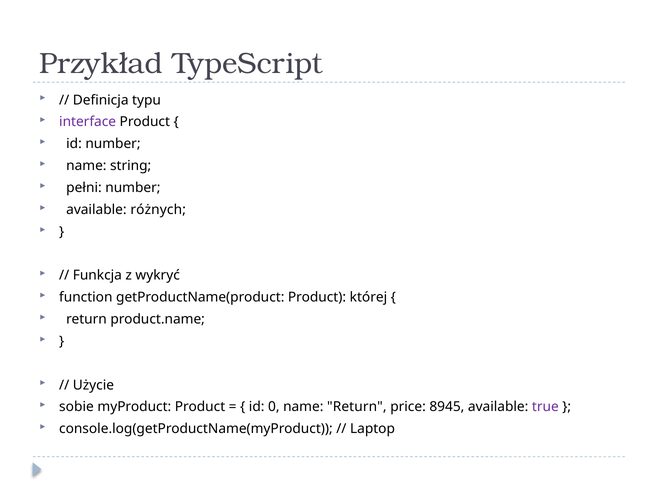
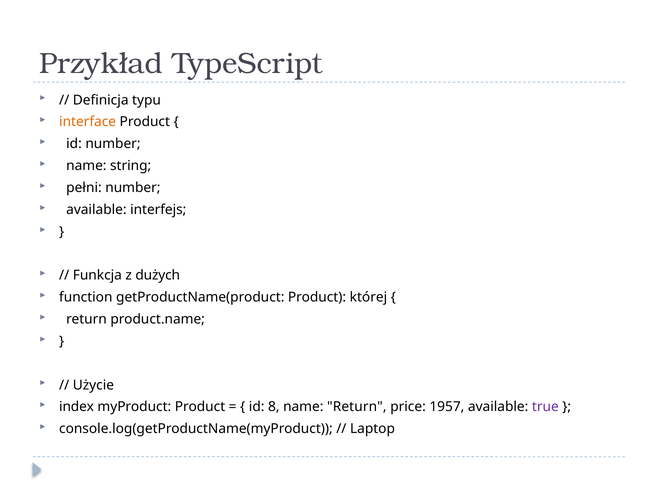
interface colour: purple -> orange (88, 122)
różnych: różnych -> interfejs (158, 210)
wykryć: wykryć -> dużych (158, 276)
sobie: sobie -> index (77, 407)
0: 0 -> 8 (274, 407)
8945: 8945 -> 1957 (447, 407)
